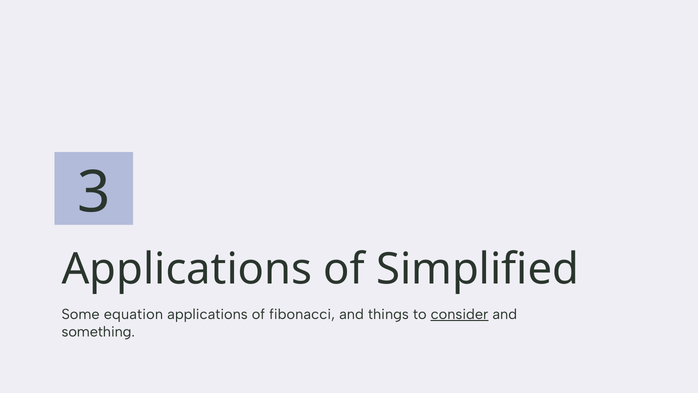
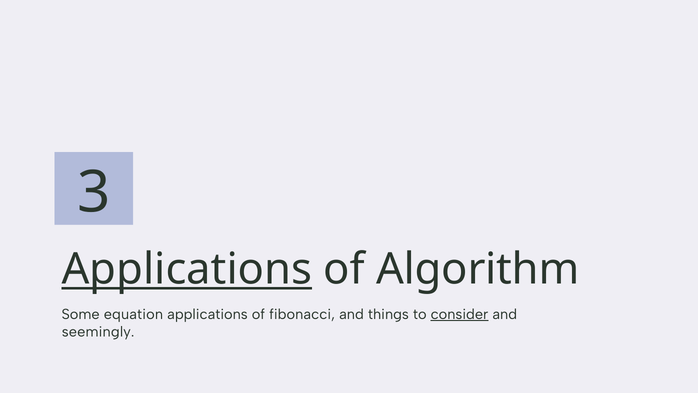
Applications underline: none -> present (187, 269)
Simplified: Simplified -> Algorithm (478, 269)
something: something -> seemingly (98, 332)
